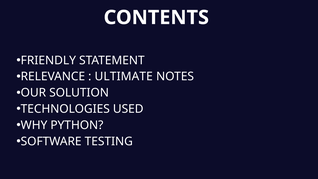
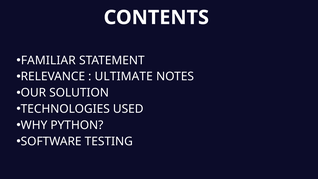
FRIENDLY: FRIENDLY -> FAMILIAR (48, 60)
